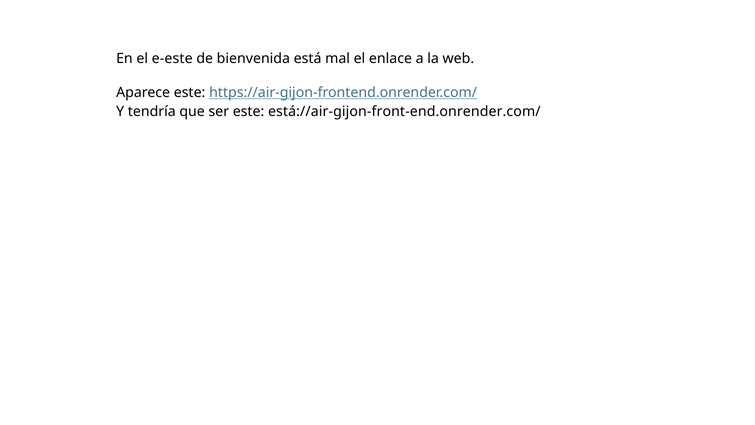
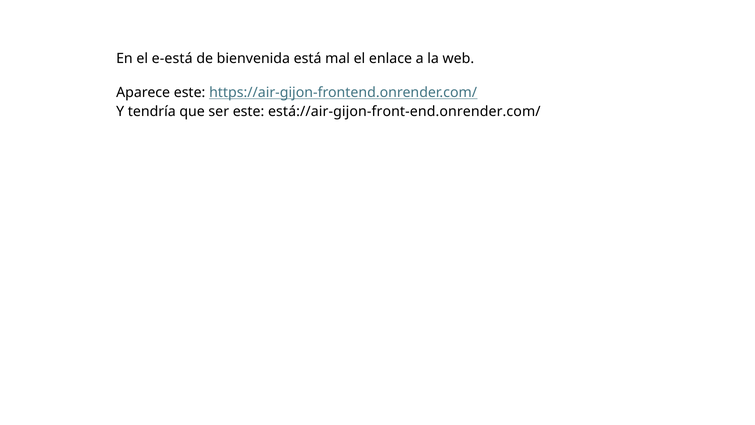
e-este: e-este -> e-está (172, 58)
